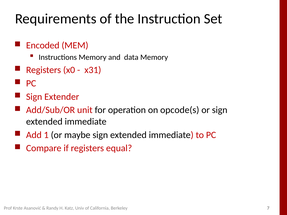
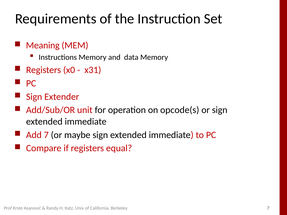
Encoded: Encoded -> Meaning (43, 45)
Add 1: 1 -> 7 (46, 135)
